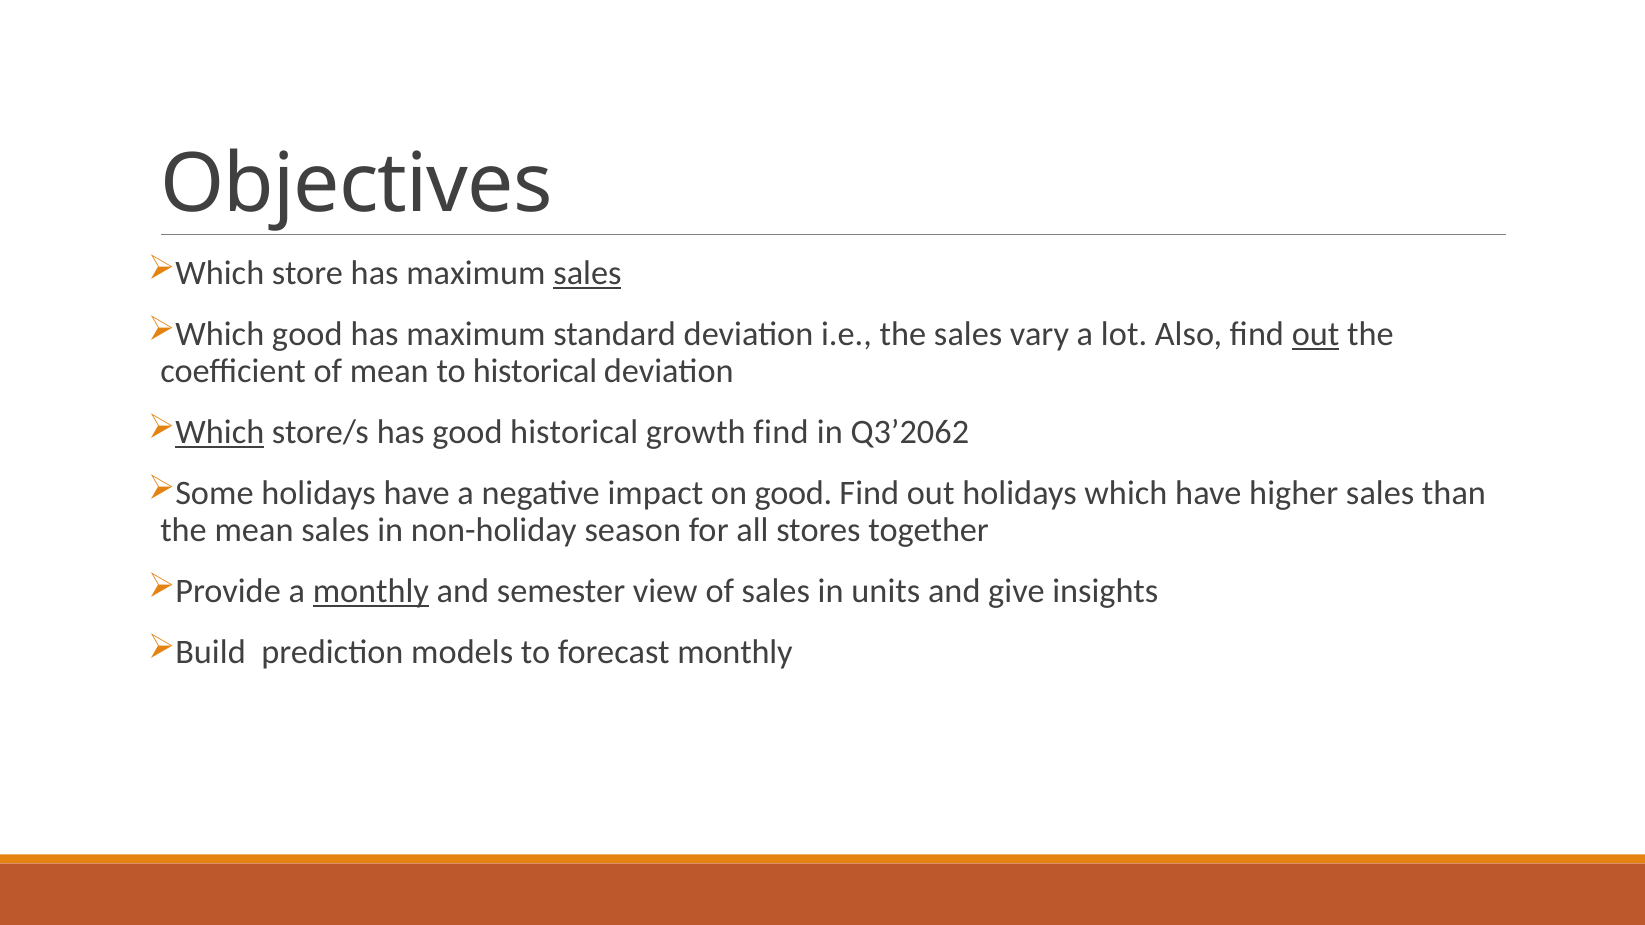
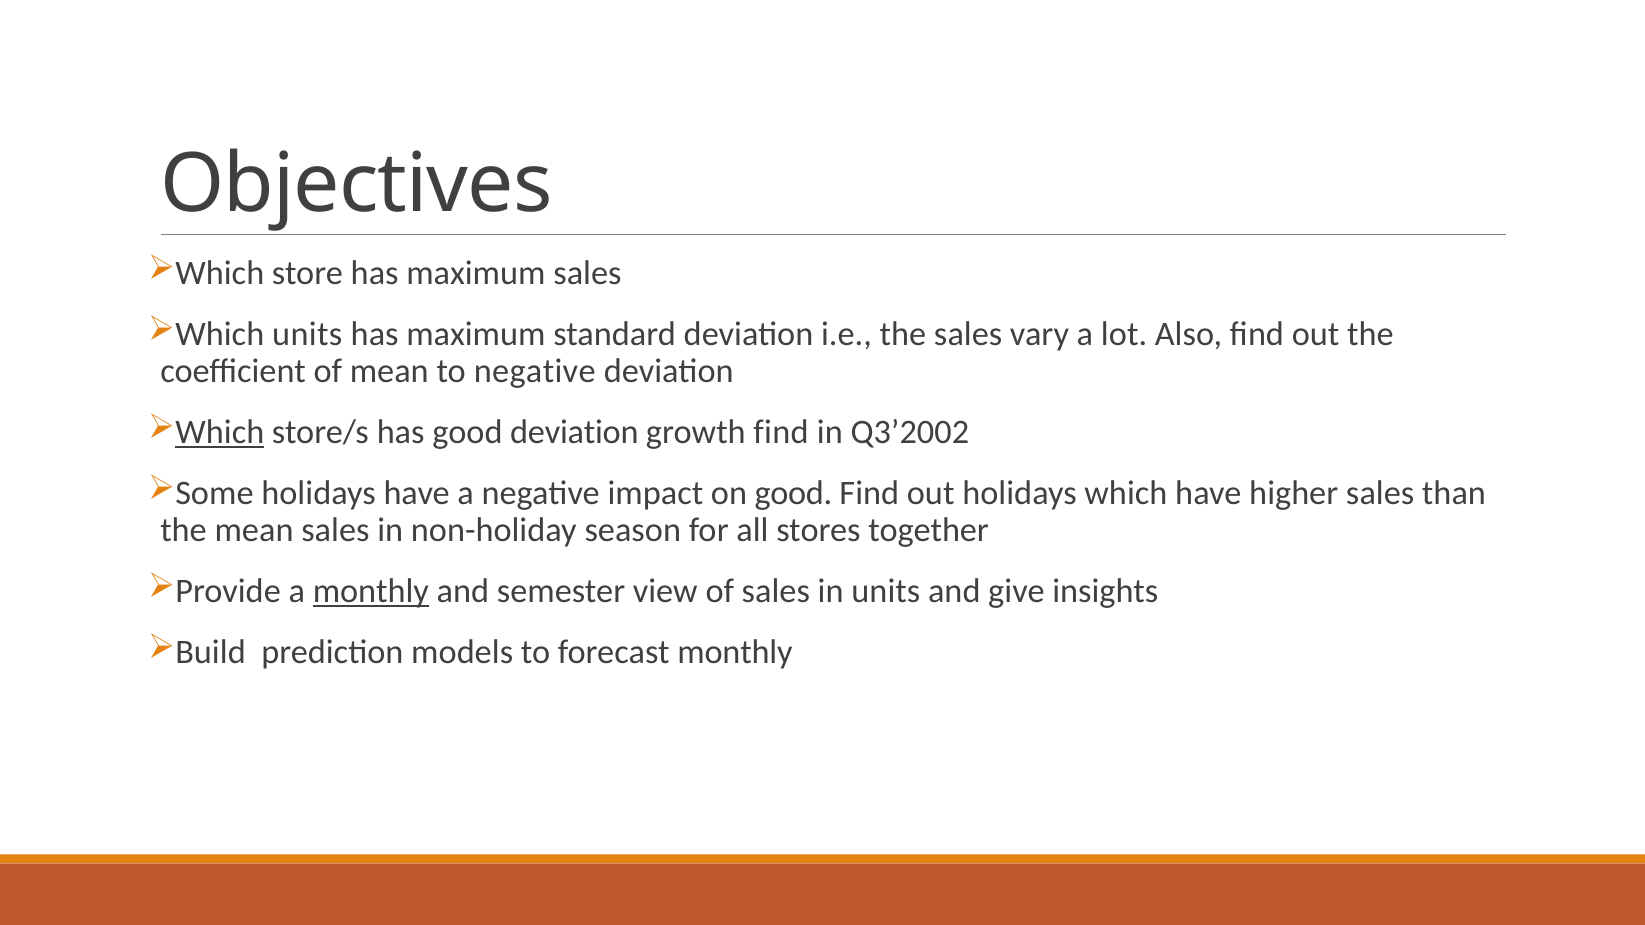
sales underline: present -> none (587, 274)
Which good: good -> units (307, 335)
out underline: present -> none (1316, 335)
to historical: historical -> negative (535, 372)
good historical: historical -> deviation (574, 433)
Q3’2062: Q3’2062 -> Q3’2002 (910, 433)
